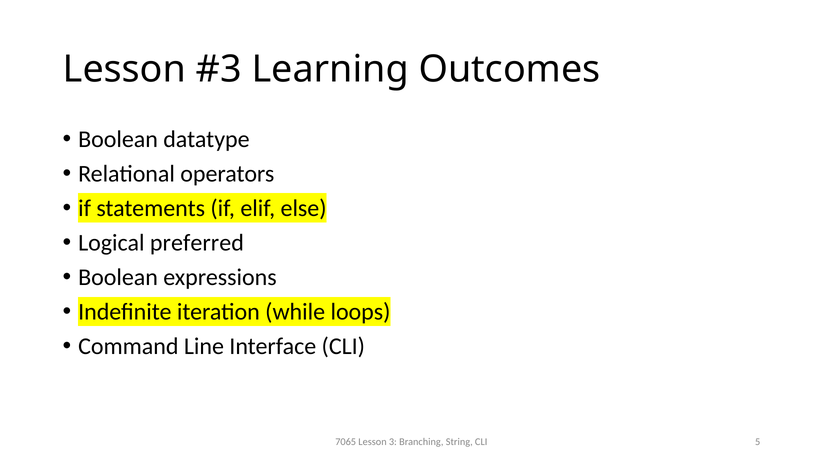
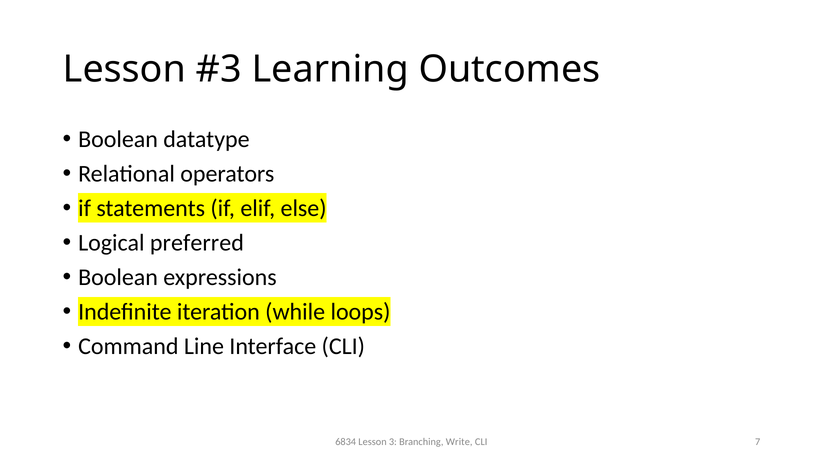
7065: 7065 -> 6834 (346, 442)
String: String -> Write (459, 442)
5: 5 -> 7 (758, 442)
